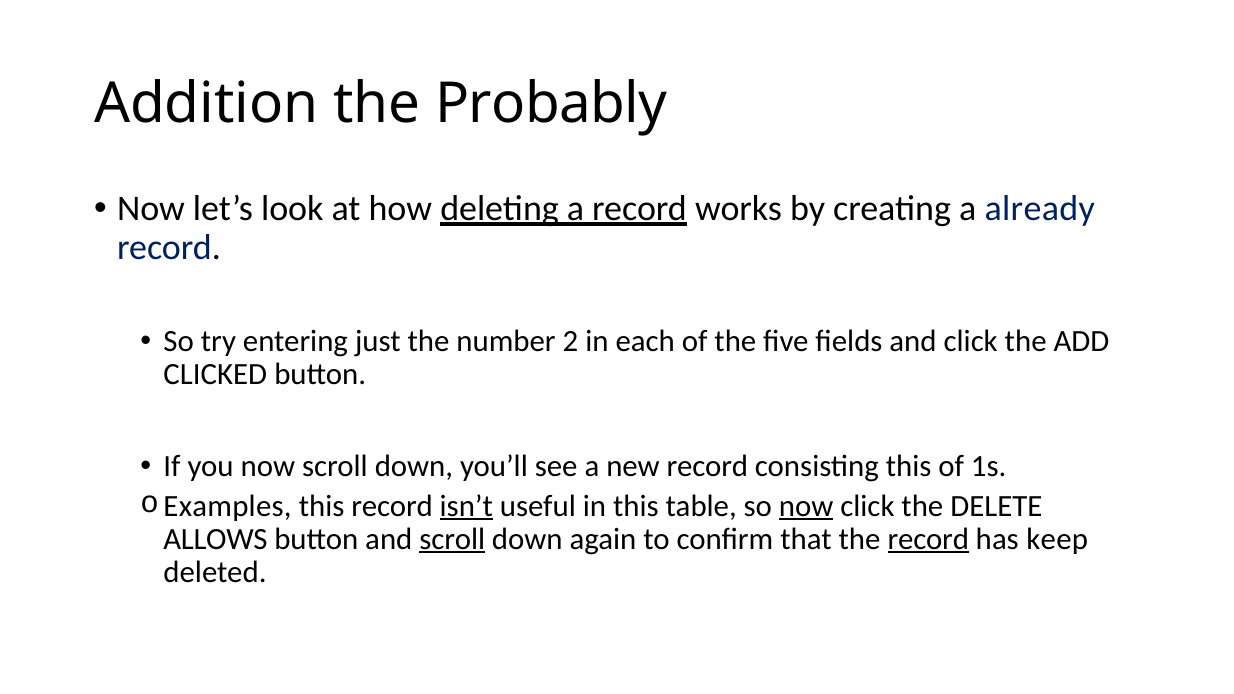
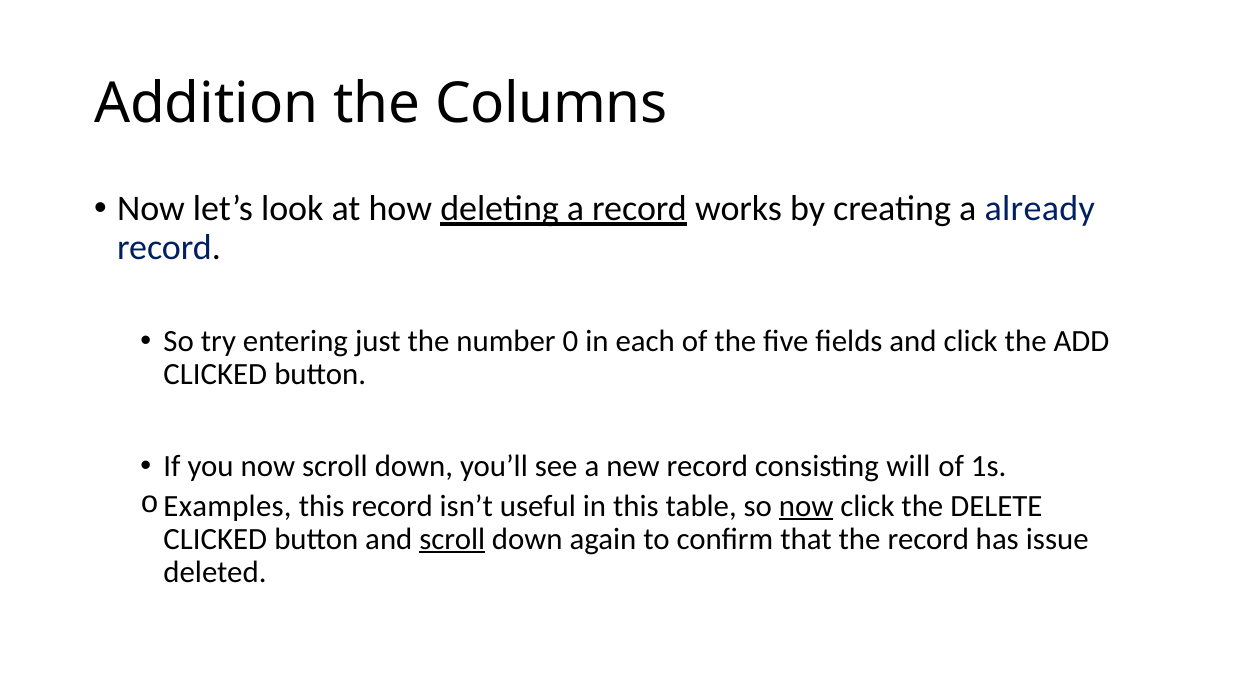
Probably: Probably -> Columns (551, 104)
2: 2 -> 0 (570, 342)
consisting this: this -> will (908, 466)
isn’t underline: present -> none (466, 506)
ALLOWS: ALLOWS -> CLICKED (215, 539)
record underline: present -> none (928, 539)
keep: keep -> issue (1057, 539)
